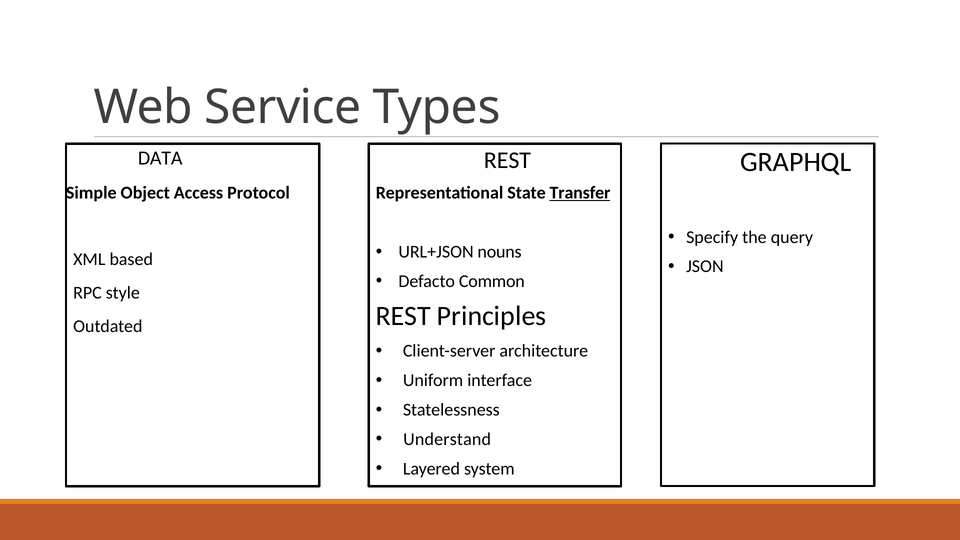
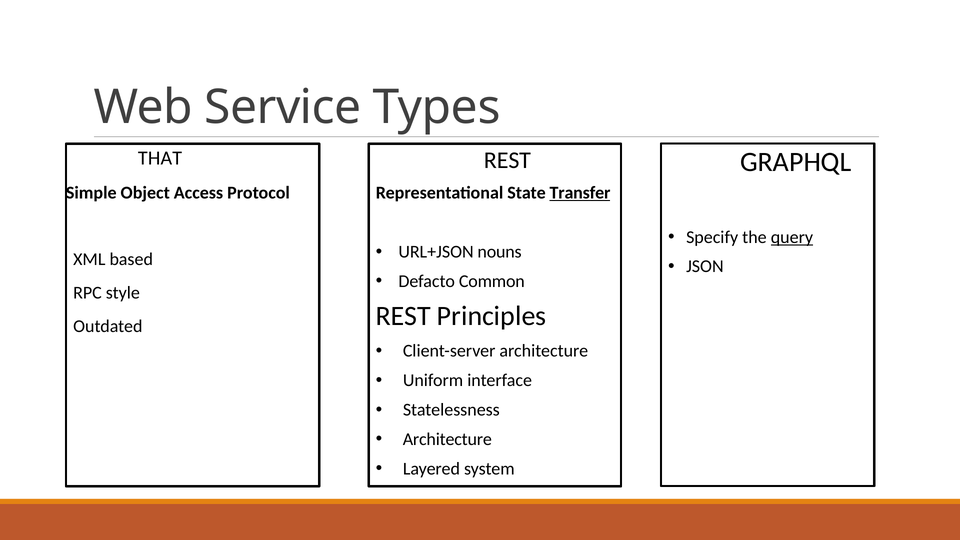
DATA: DATA -> THAT (160, 158)
query underline: none -> present (792, 237)
Understand: Understand -> Architecture (447, 439)
